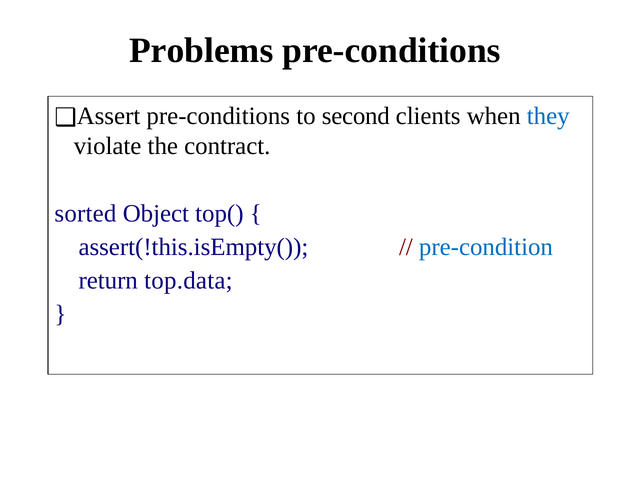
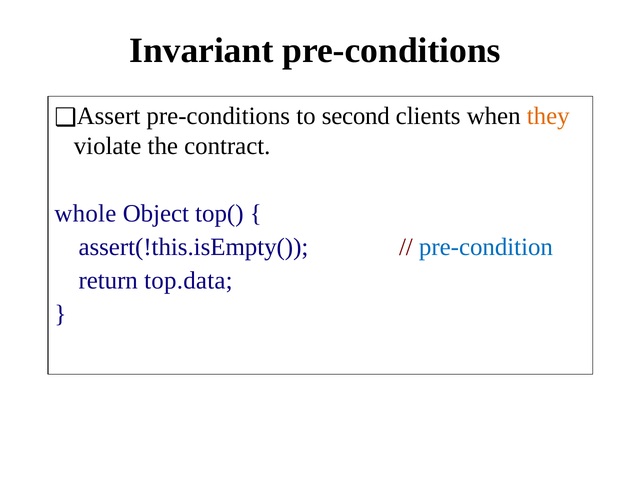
Problems: Problems -> Invariant (201, 51)
they colour: blue -> orange (548, 116)
sorted: sorted -> whole (85, 214)
